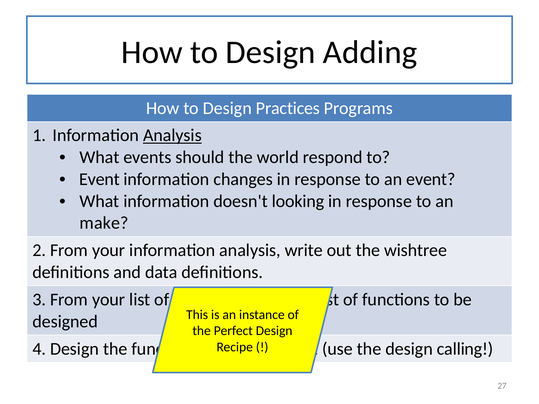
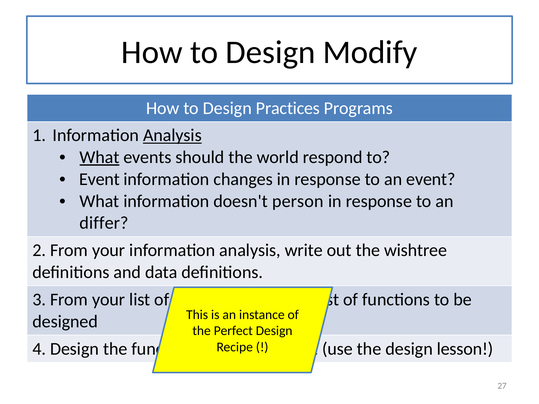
Adding: Adding -> Modify (370, 52)
What underline: none -> present (99, 157)
looking: looking -> person (298, 201)
make: make -> differ (104, 223)
calling: calling -> lesson (465, 349)
